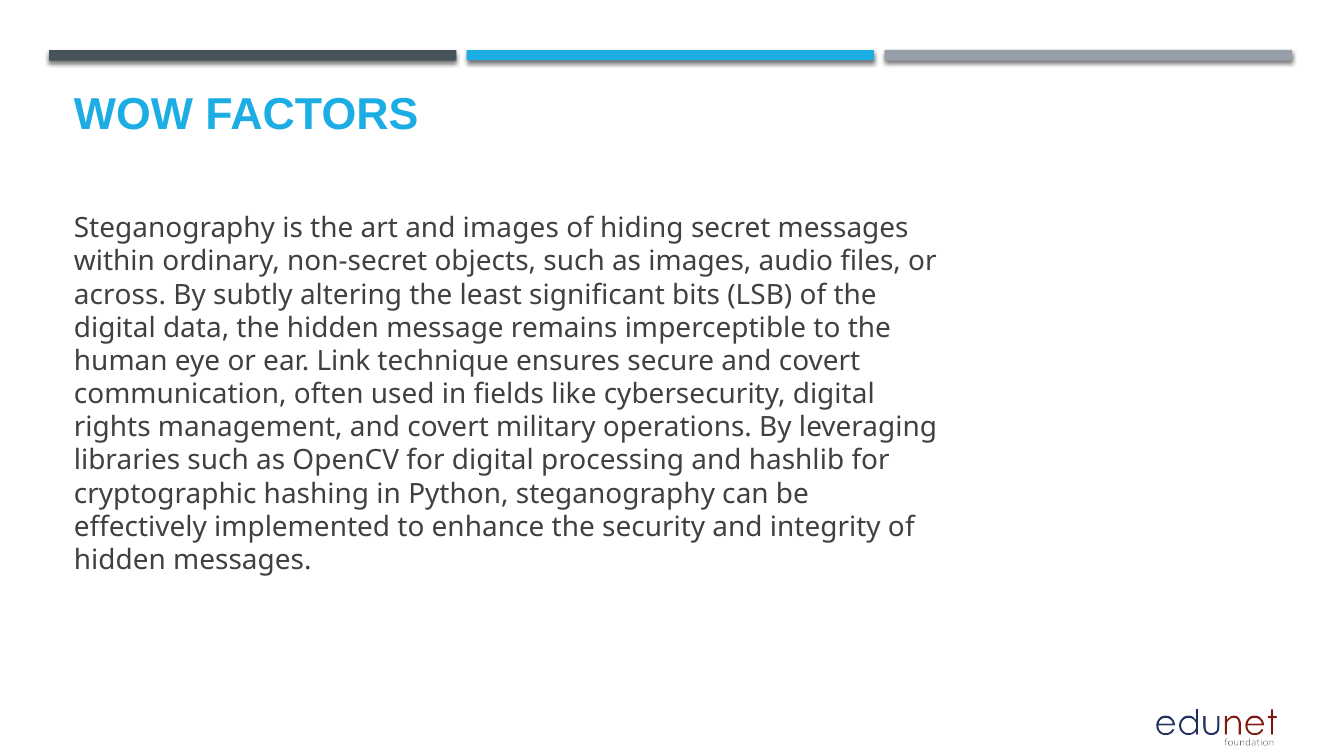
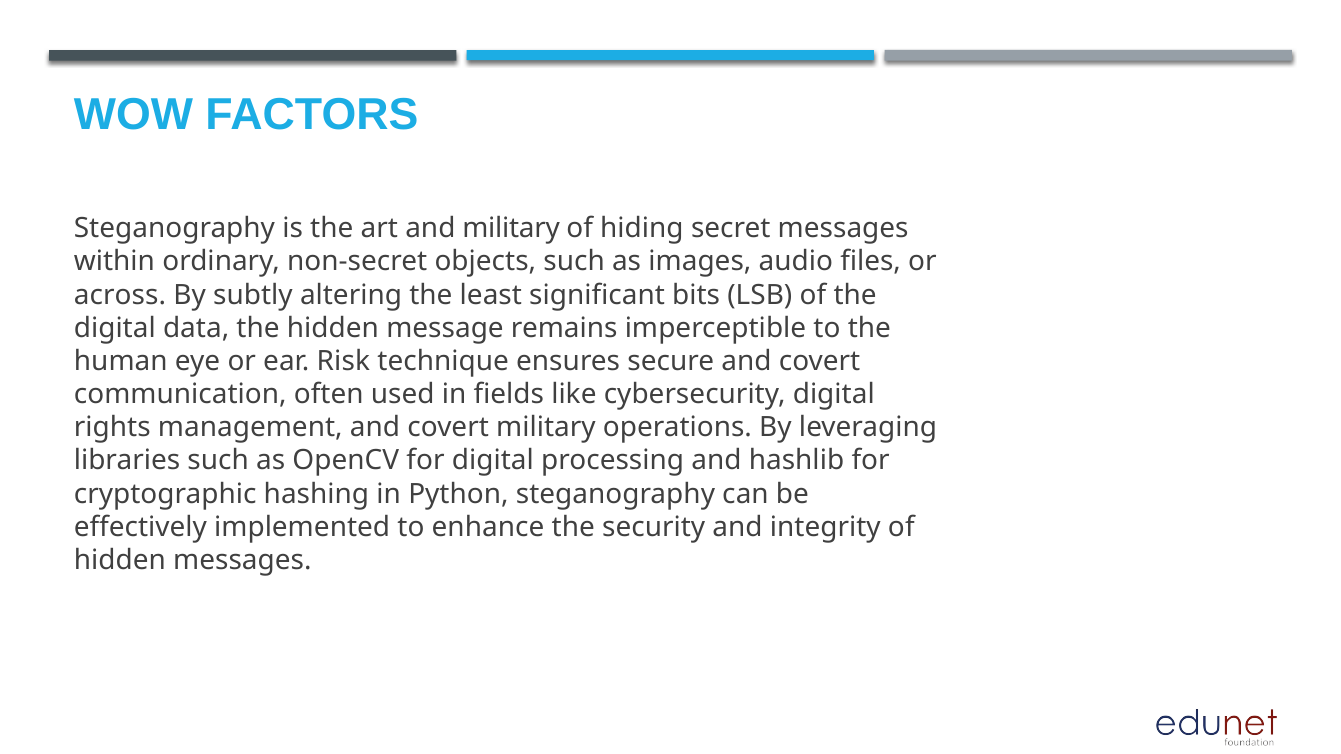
and images: images -> military (511, 229)
Link: Link -> Risk (343, 361)
